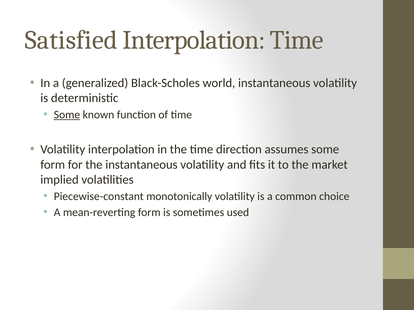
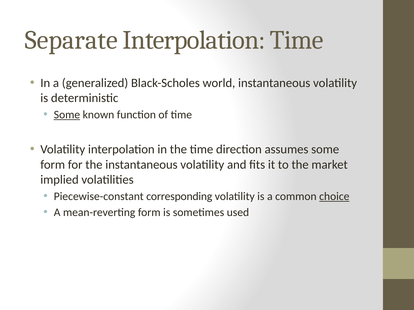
Satisfied: Satisfied -> Separate (71, 40)
monotonically: monotonically -> corresponding (179, 197)
choice underline: none -> present (334, 197)
